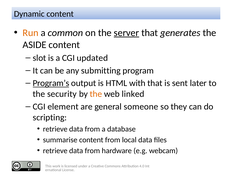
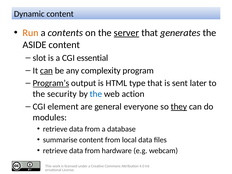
common: common -> contents (65, 33)
updated: updated -> essential (92, 58)
can underline: none -> present (46, 71)
submitting: submitting -> complexity (101, 71)
with: with -> type (137, 83)
the colour: orange -> blue (96, 94)
linked: linked -> action (133, 94)
someone: someone -> everyone (141, 107)
they underline: none -> present (179, 107)
scripting: scripting -> modules (50, 117)
